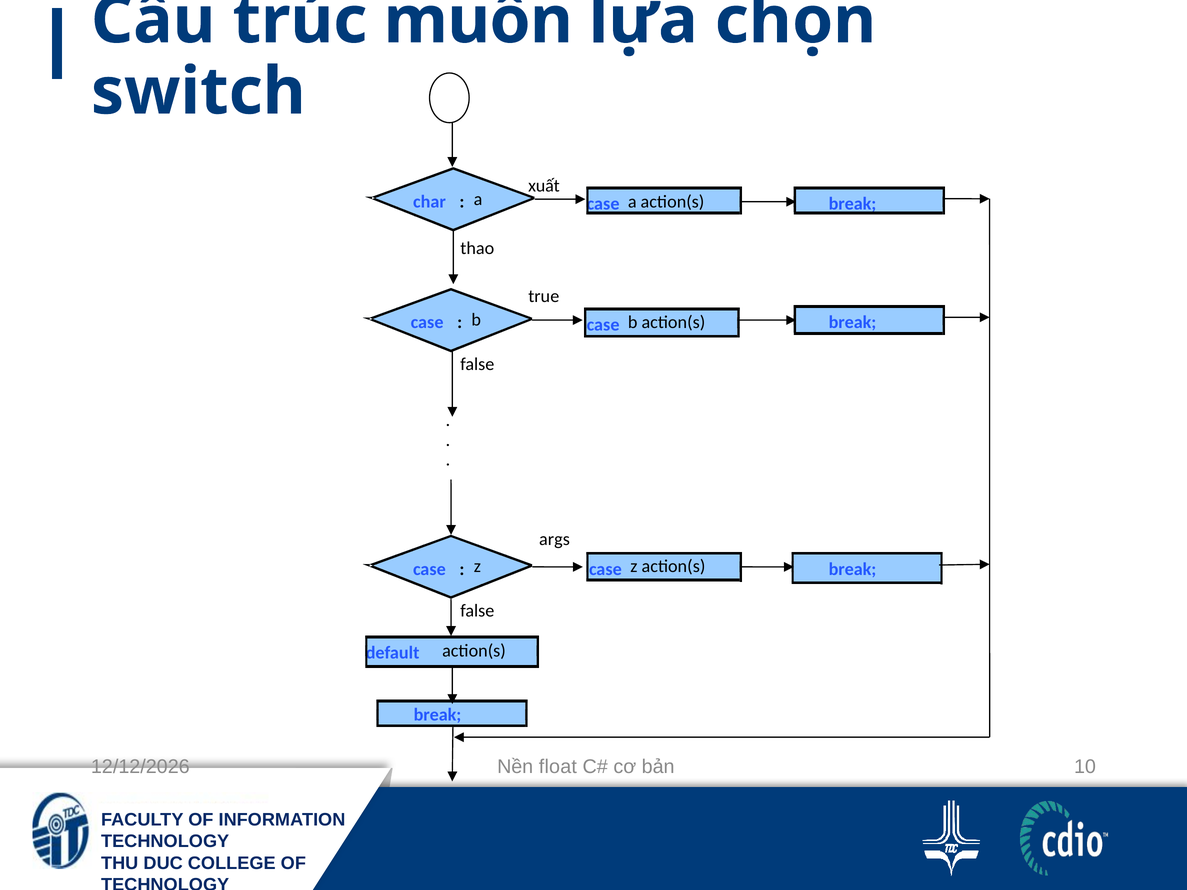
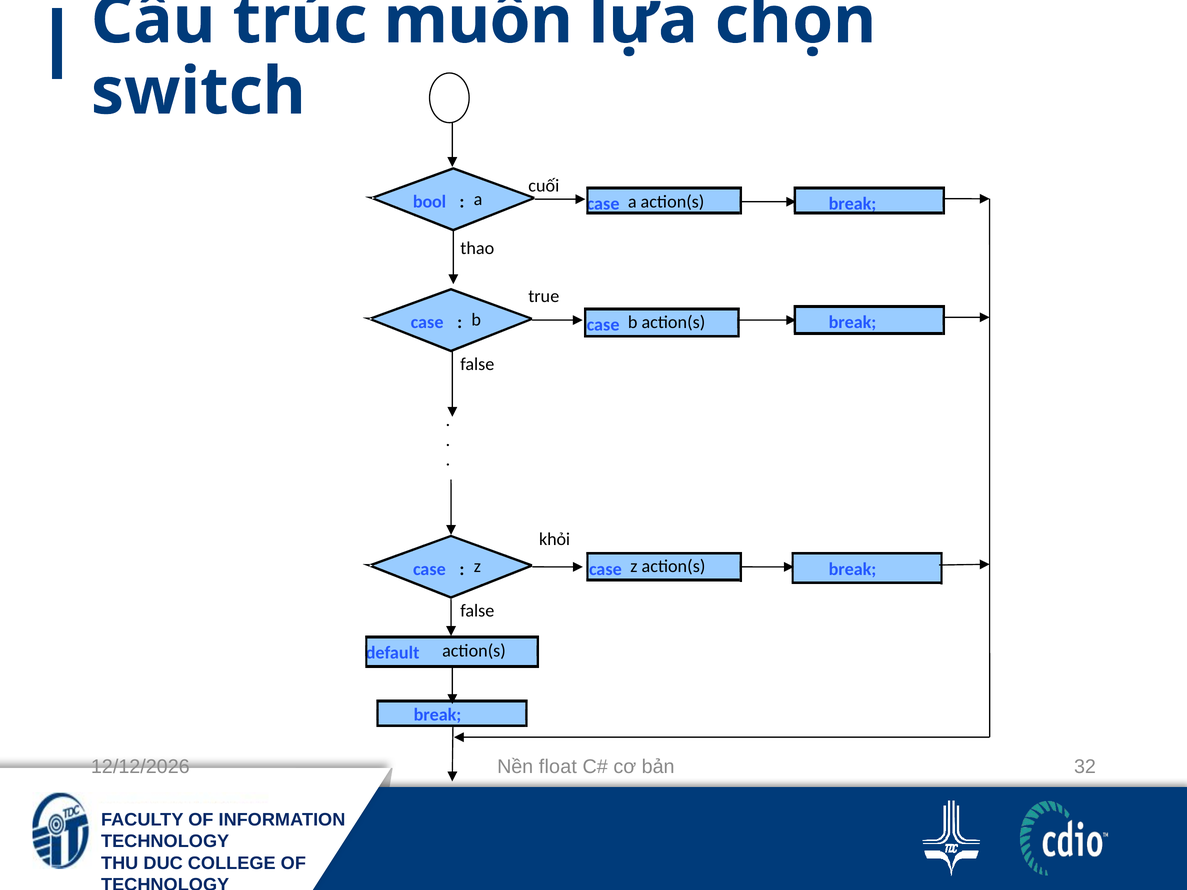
xuất: xuất -> cuối (544, 186)
char: char -> bool (430, 202)
args: args -> khỏi (555, 539)
10: 10 -> 32 (1085, 767)
